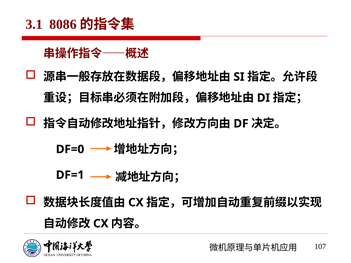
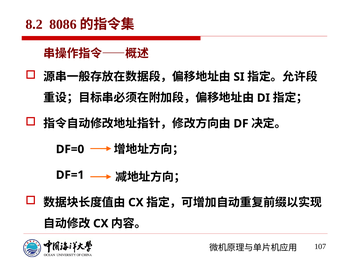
3.1: 3.1 -> 8.2 (34, 24)
